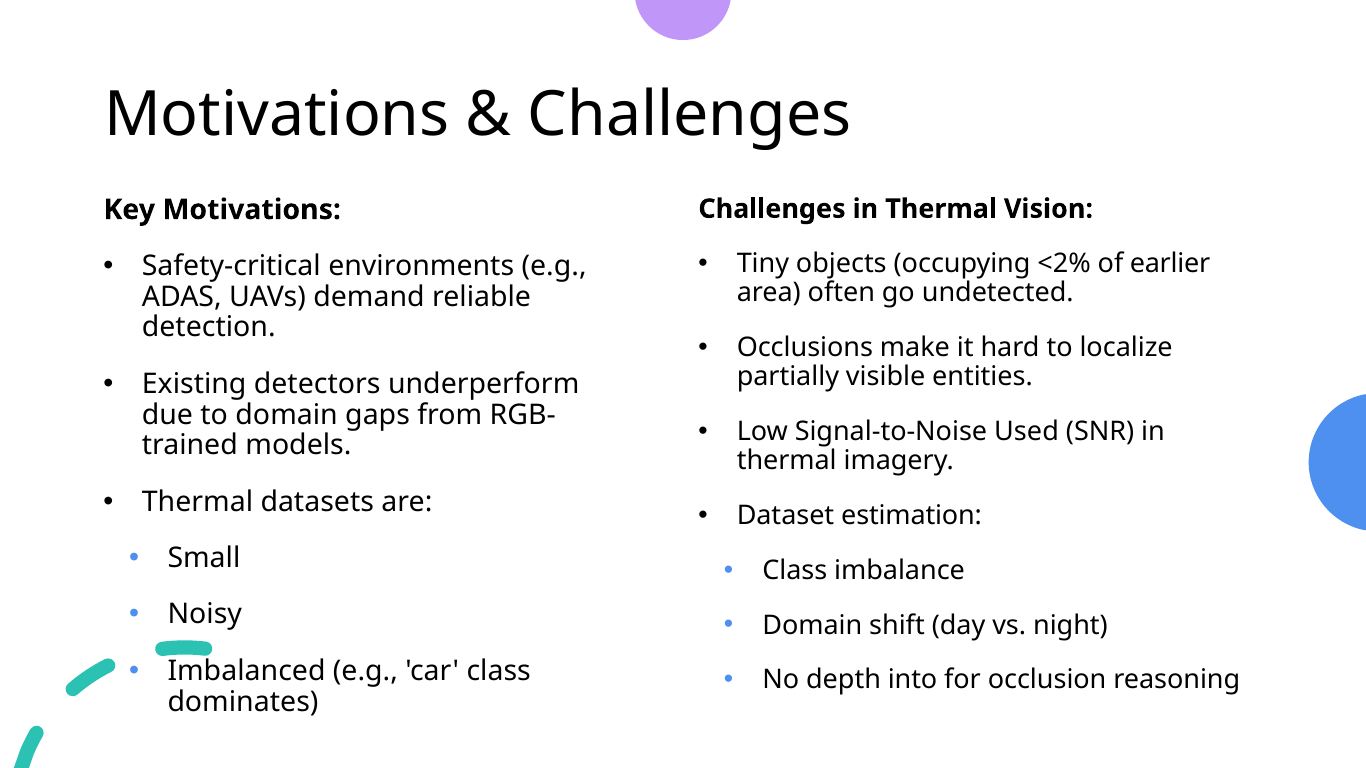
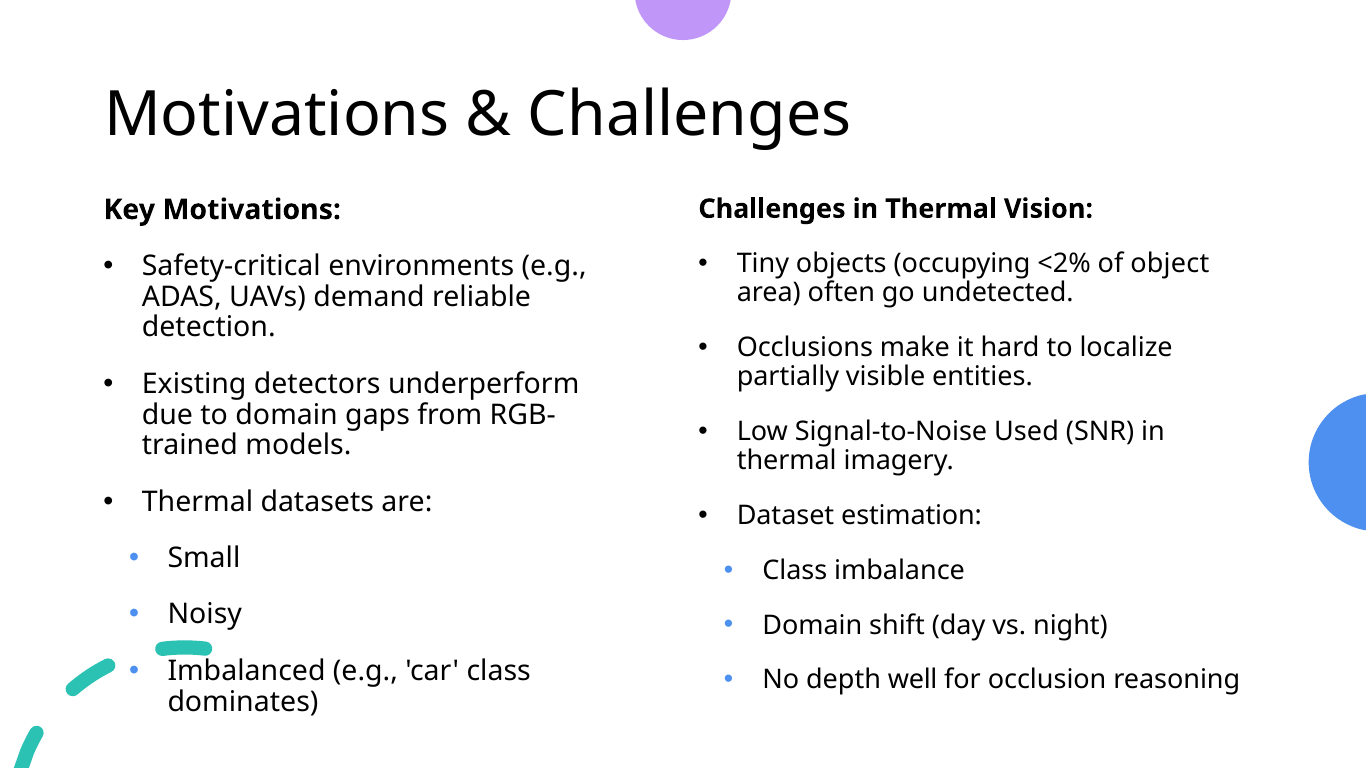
earlier: earlier -> object (1170, 264)
into: into -> well (913, 680)
